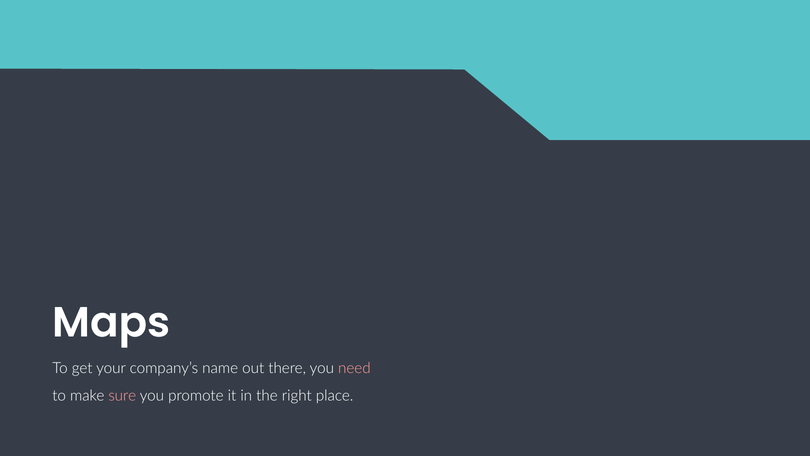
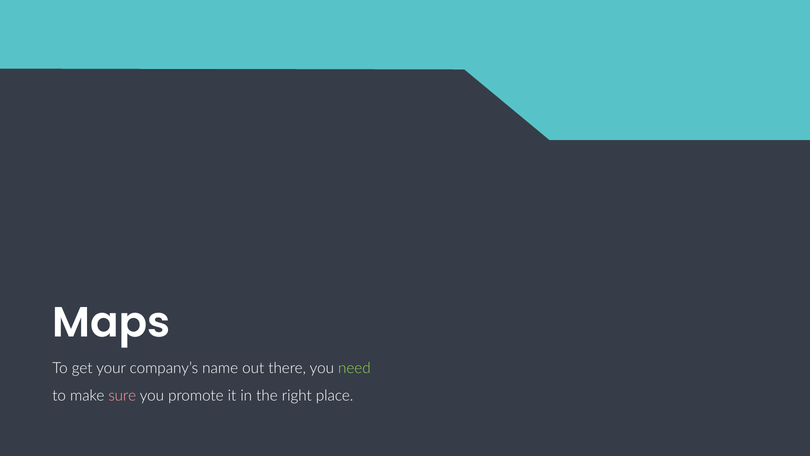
need colour: pink -> light green (354, 368)
